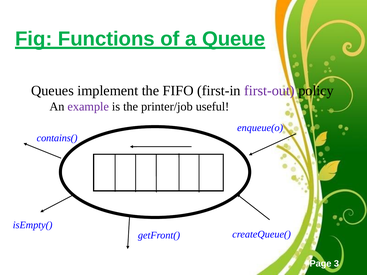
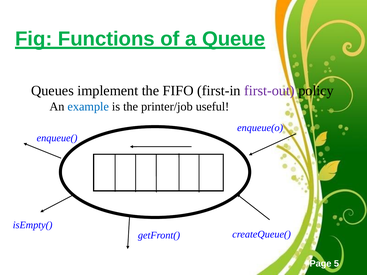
example colour: purple -> blue (88, 107)
contains(: contains( -> enqueue( (57, 138)
3: 3 -> 5 (336, 264)
